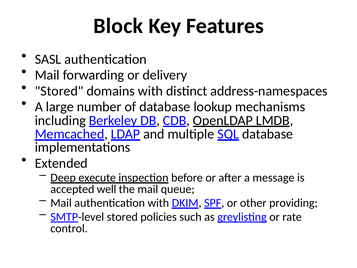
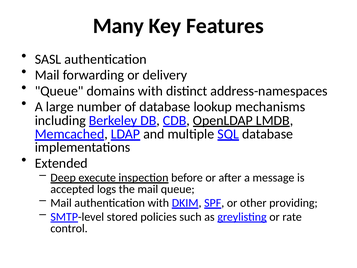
Block: Block -> Many (118, 26)
Stored: Stored -> Queue (59, 91)
well: well -> logs (107, 189)
